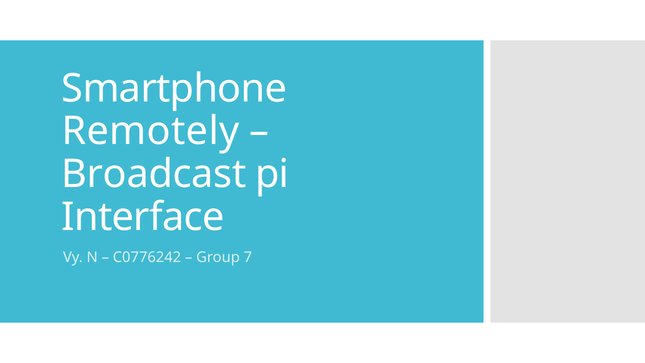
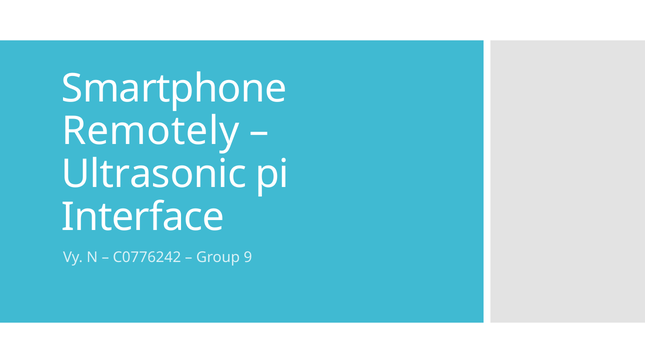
Broadcast: Broadcast -> Ultrasonic (154, 174)
7: 7 -> 9 (248, 257)
